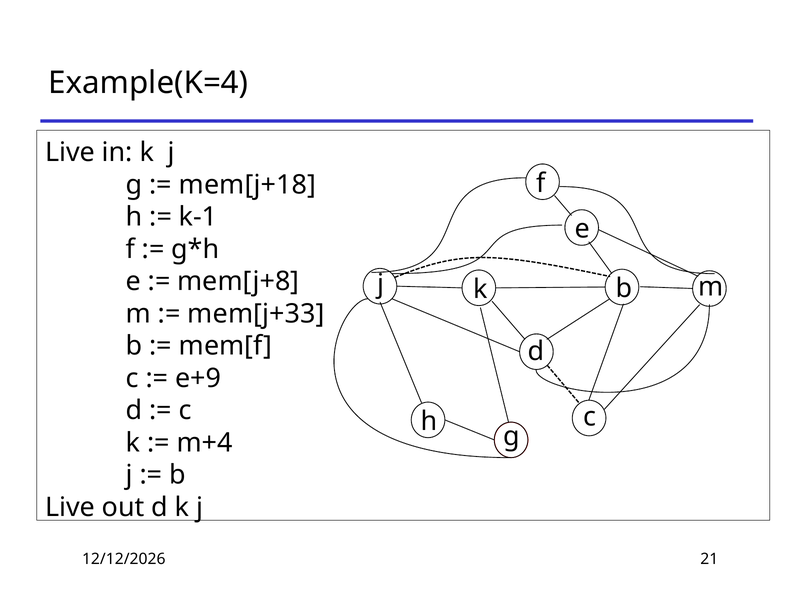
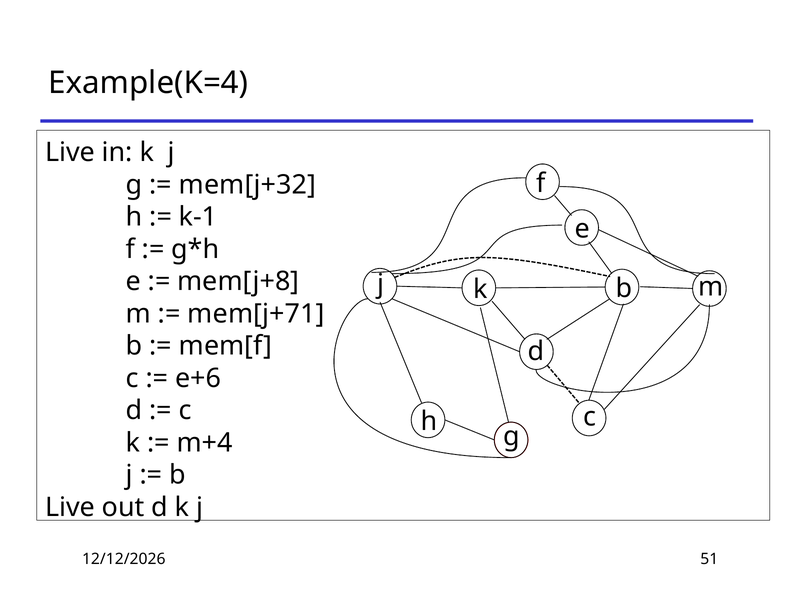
mem[j+18: mem[j+18 -> mem[j+32 (247, 185)
mem[j+33: mem[j+33 -> mem[j+71 (256, 314)
e+9: e+9 -> e+6 (198, 378)
21: 21 -> 51 (709, 559)
